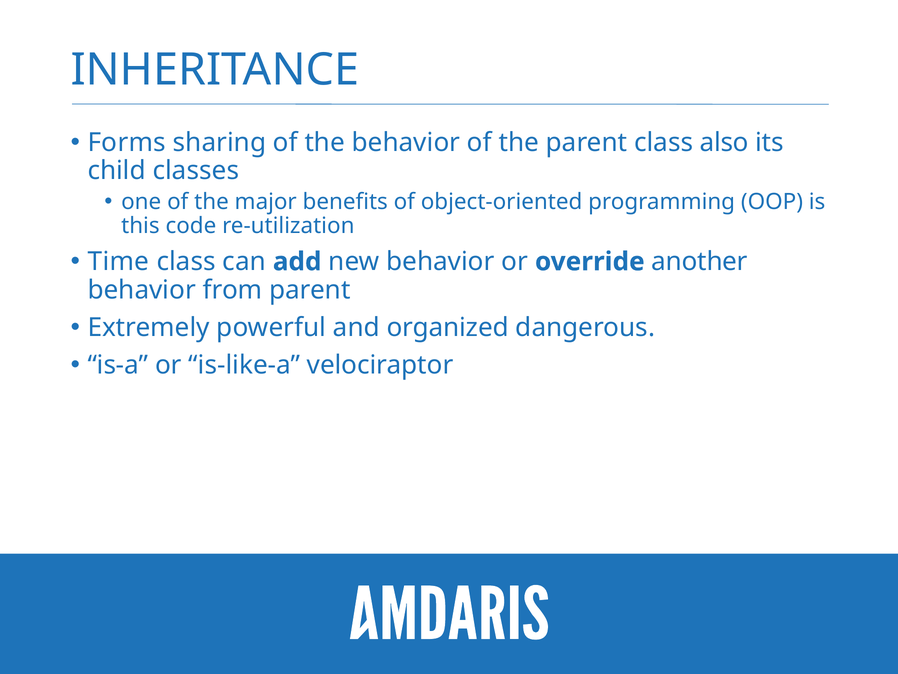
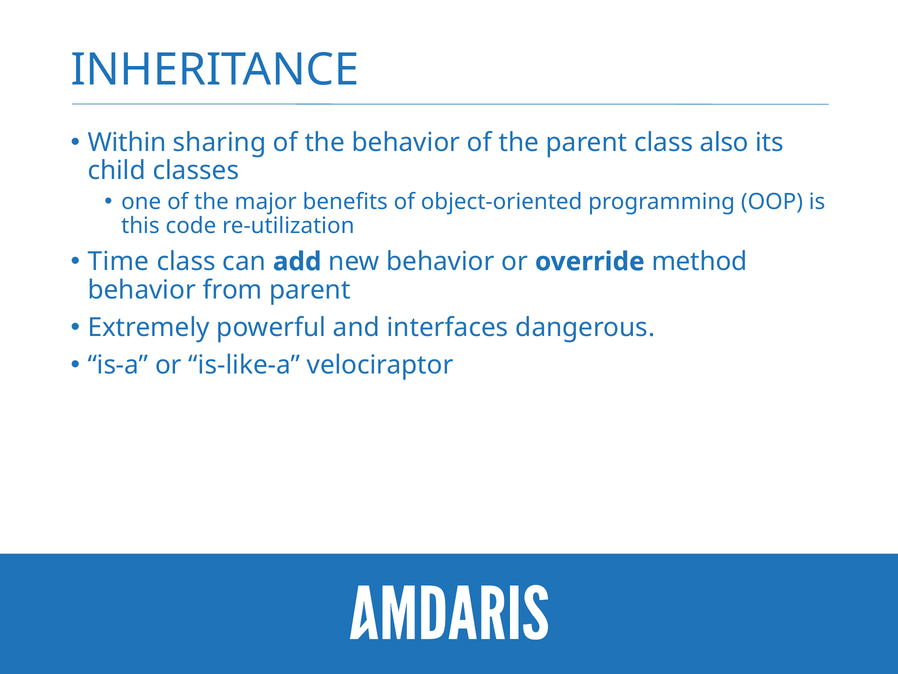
Forms: Forms -> Within (127, 142)
another: another -> method (700, 261)
organized: organized -> interfaces (448, 327)
